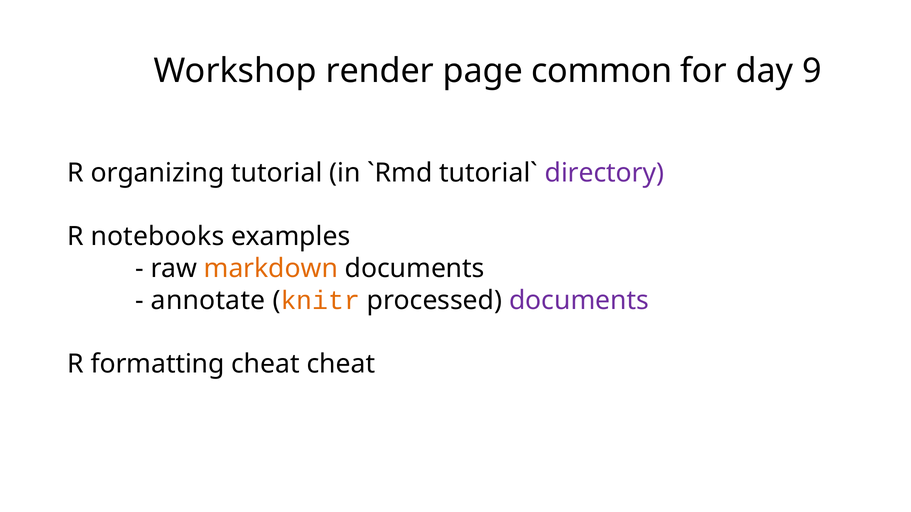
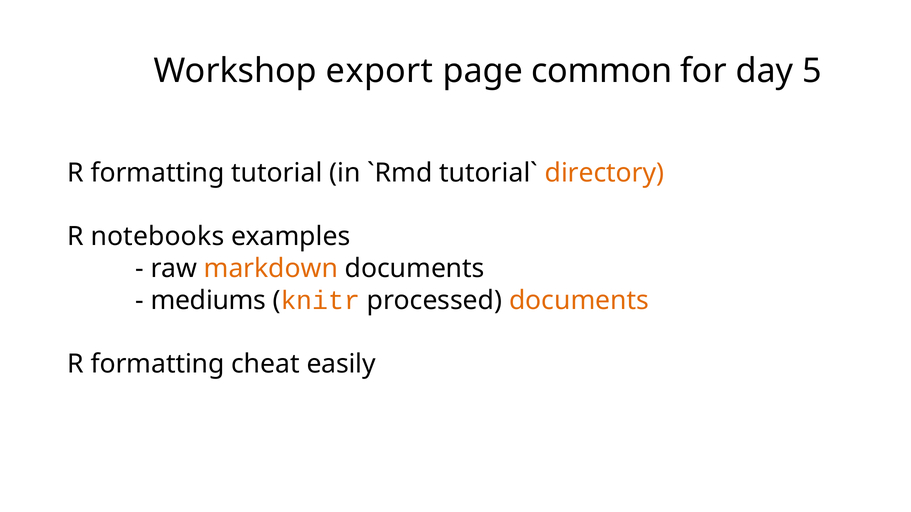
render: render -> export (380, 71)
9: 9 -> 5 (812, 71)
organizing: organizing -> formatting (158, 173)
directory colour: purple -> orange (604, 173)
annotate: annotate -> mediums (208, 301)
documents colour: purple -> orange (579, 301)
cheat cheat: cheat -> easily (341, 364)
